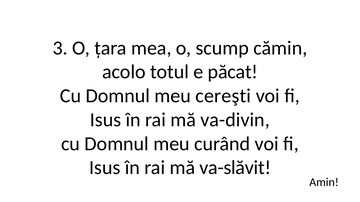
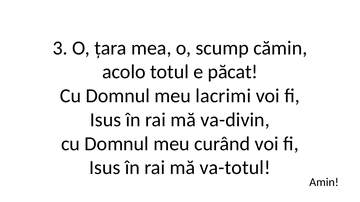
cereşti: cereşti -> lacrimi (223, 96)
va-slăvit: va-slăvit -> va-totul (235, 168)
